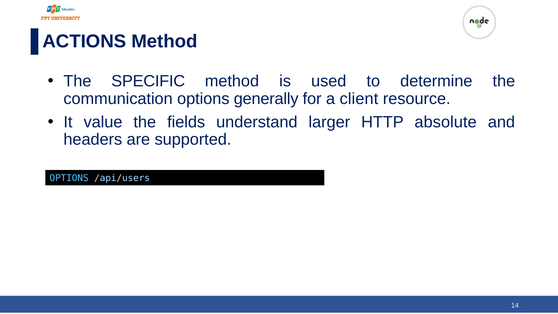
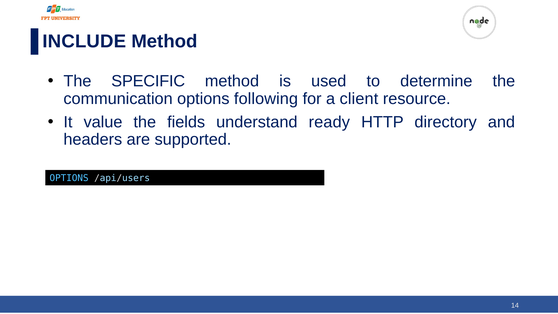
ACTIONS: ACTIONS -> INCLUDE (84, 41)
generally: generally -> following (266, 99)
larger: larger -> ready (329, 122)
absolute: absolute -> directory (446, 122)
